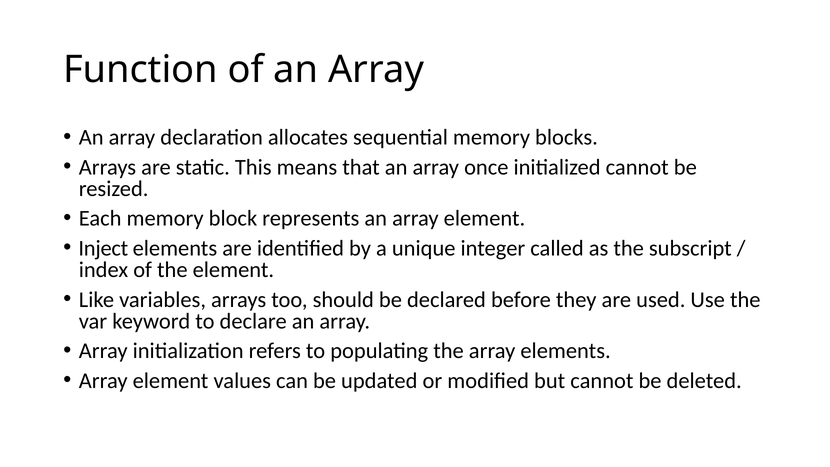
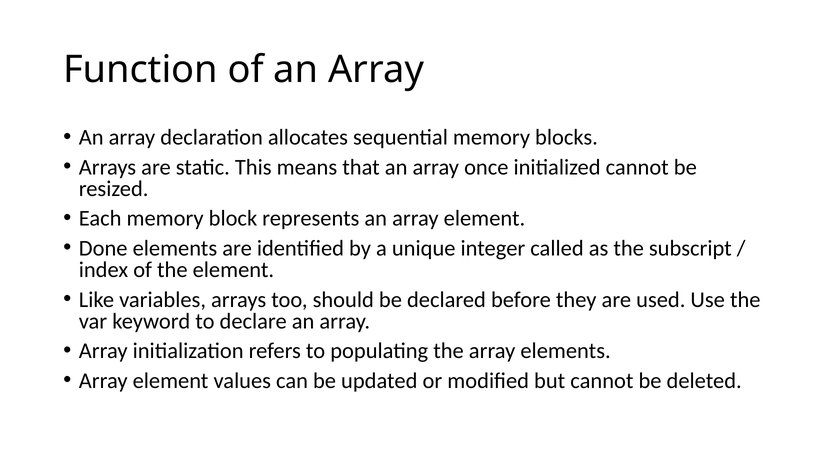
Inject: Inject -> Done (103, 248)
